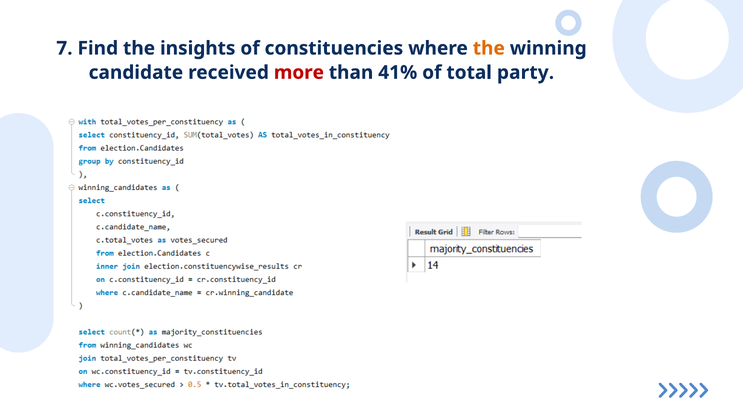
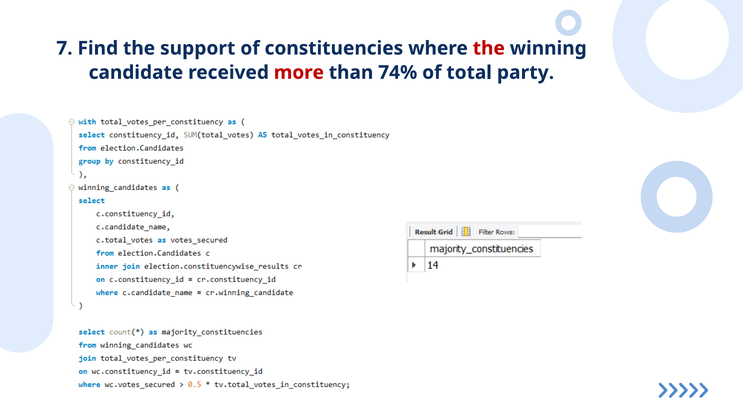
insights: insights -> support (198, 48)
the colour: orange -> red (489, 48)
41%: 41% -> 74% (398, 73)
